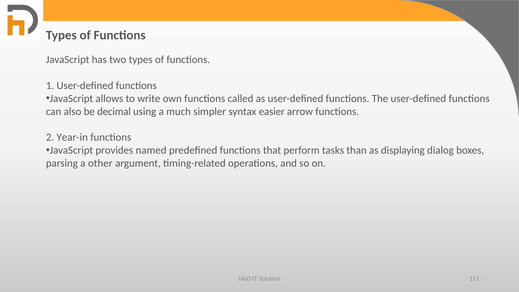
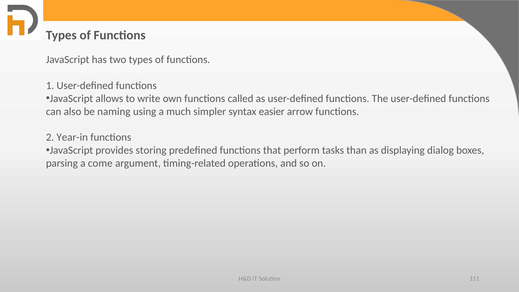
decimal: decimal -> naming (114, 111)
named: named -> storing (151, 150)
other: other -> come (100, 163)
